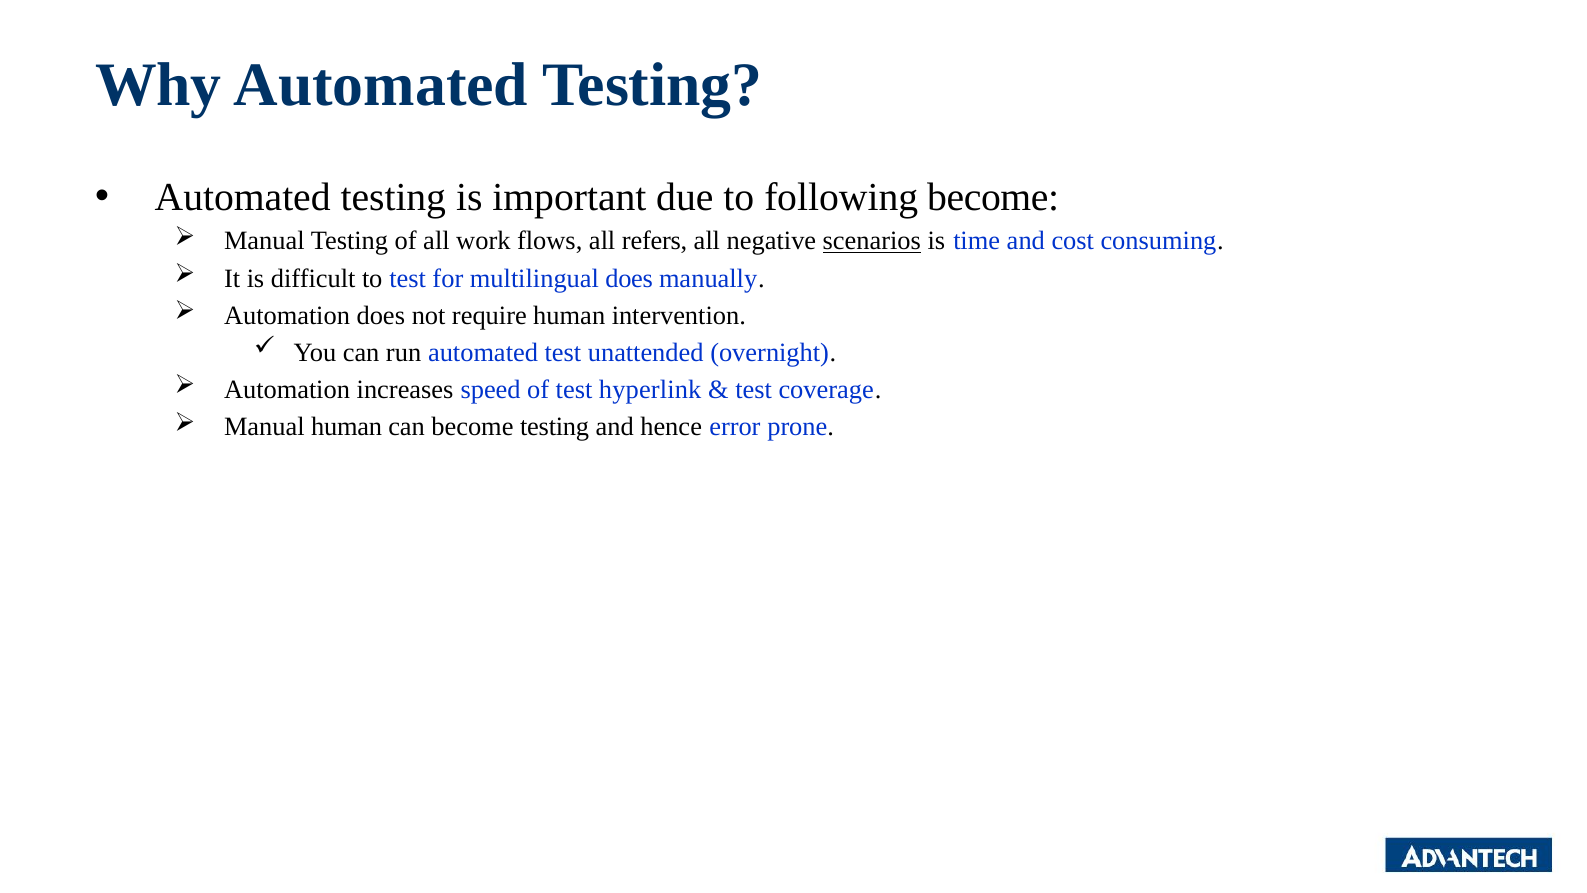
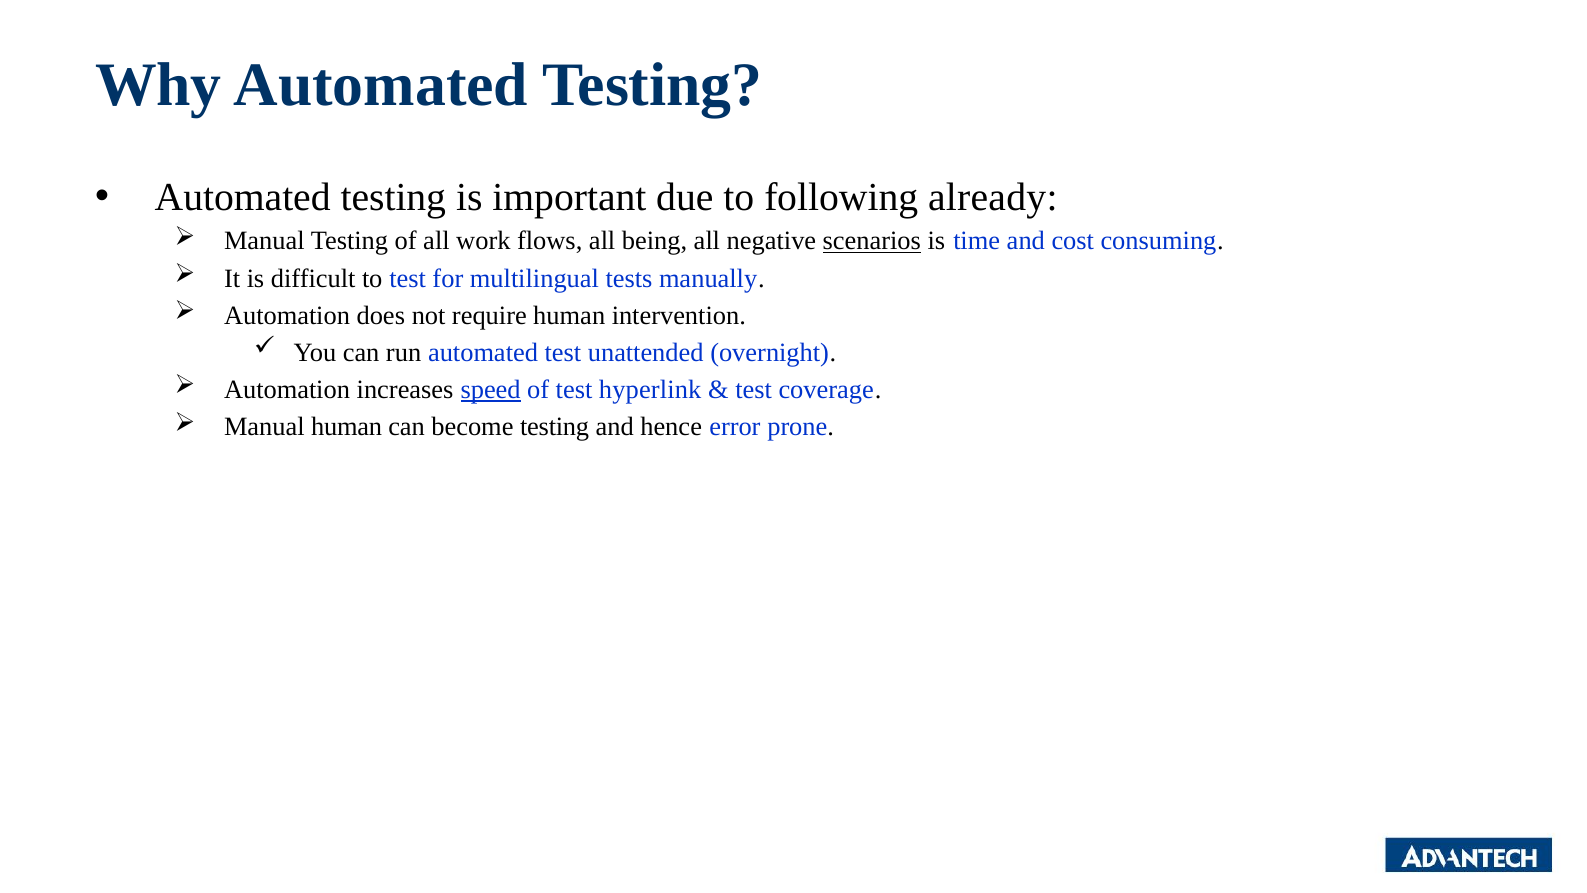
following become: become -> already (993, 197)
refers: refers -> being (655, 241)
multilingual does: does -> tests (629, 278)
speed underline: none -> present (491, 389)
